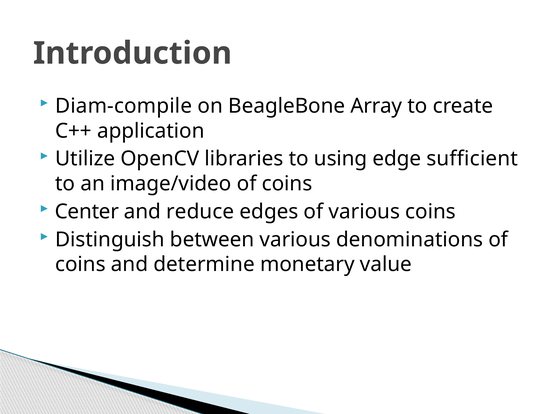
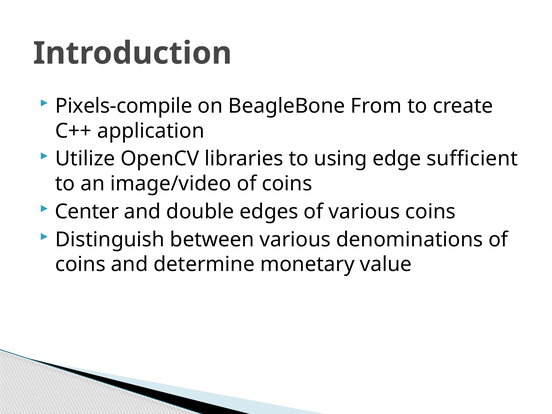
Diam-compile: Diam-compile -> Pixels-compile (124, 106)
Array: Array -> From (376, 106)
reduce: reduce -> double (200, 212)
